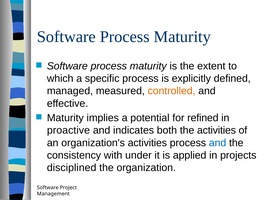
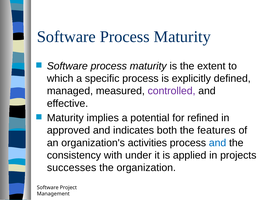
controlled colour: orange -> purple (172, 91)
proactive: proactive -> approved (68, 131)
the activities: activities -> features (216, 131)
disciplined: disciplined -> successes (72, 168)
